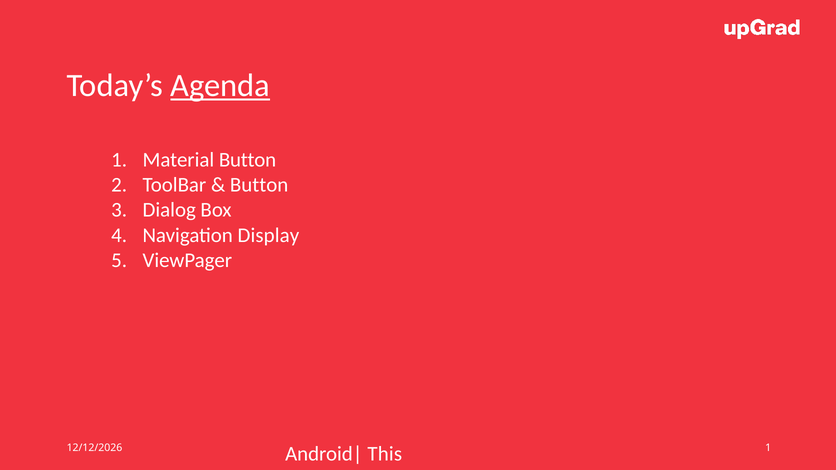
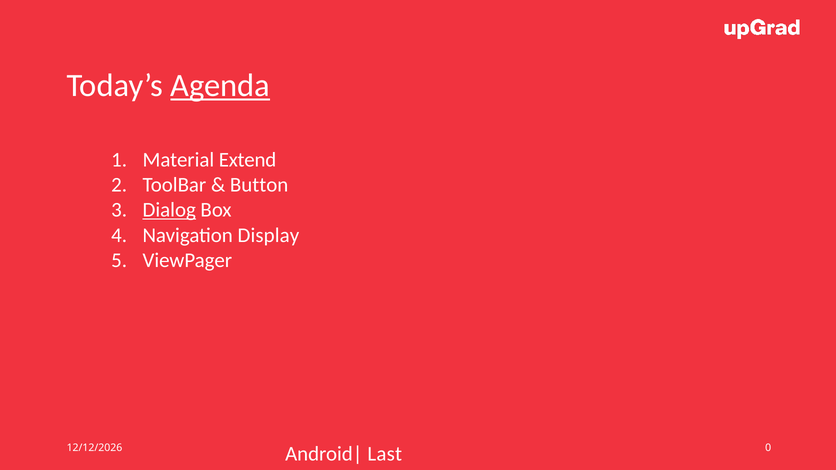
Material Button: Button -> Extend (248, 160)
Dialog underline: none -> present (169, 210)
1: 1 -> 0 (768, 448)
This: This -> Last (385, 454)
